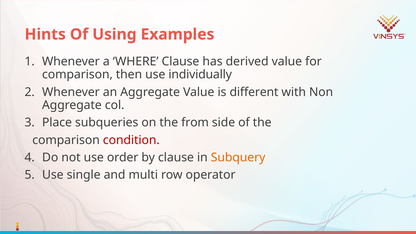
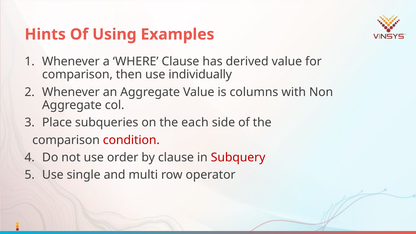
different: different -> columns (254, 92)
from: from -> each (195, 123)
Subquery colour: orange -> red (238, 158)
